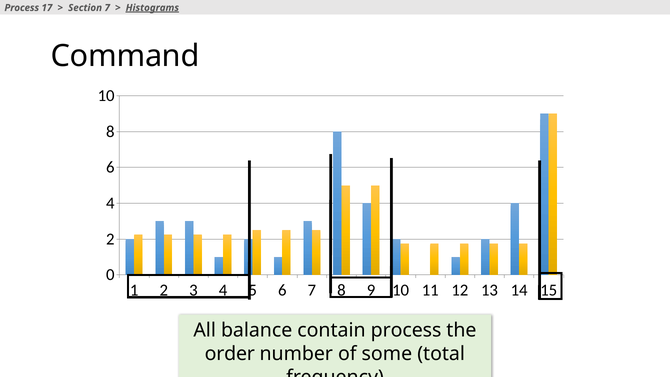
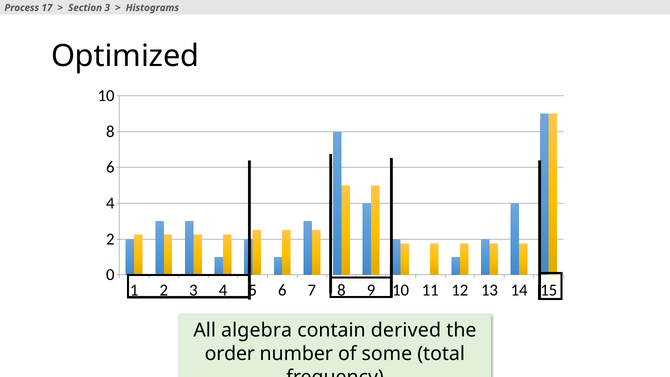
Section 7: 7 -> 3 (107, 8)
Histograms underline: present -> none (152, 8)
Command: Command -> Optimized (125, 56)
balance: balance -> algebra (257, 330)
contain process: process -> derived (406, 330)
